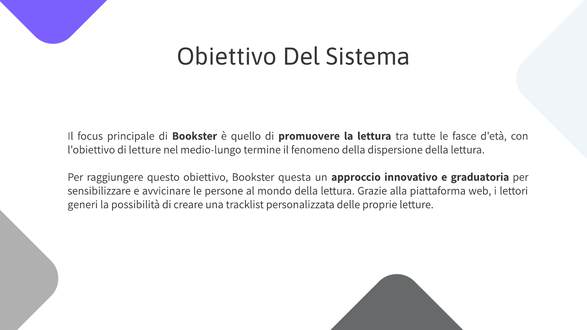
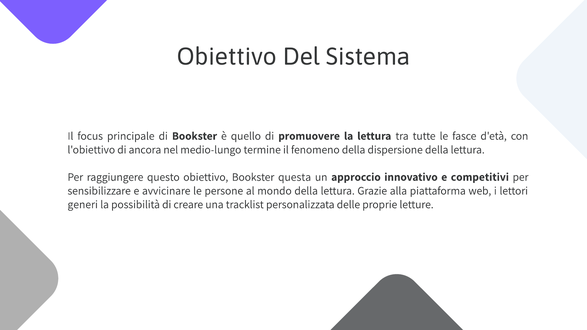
di letture: letture -> ancora (145, 150)
graduatoria: graduatoria -> competitivi (480, 177)
